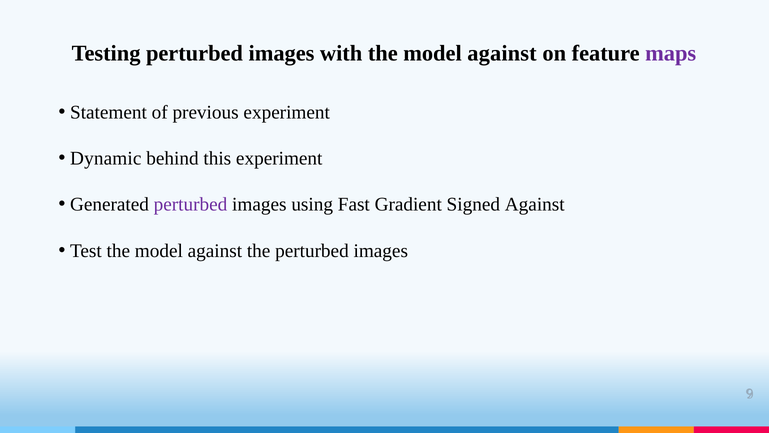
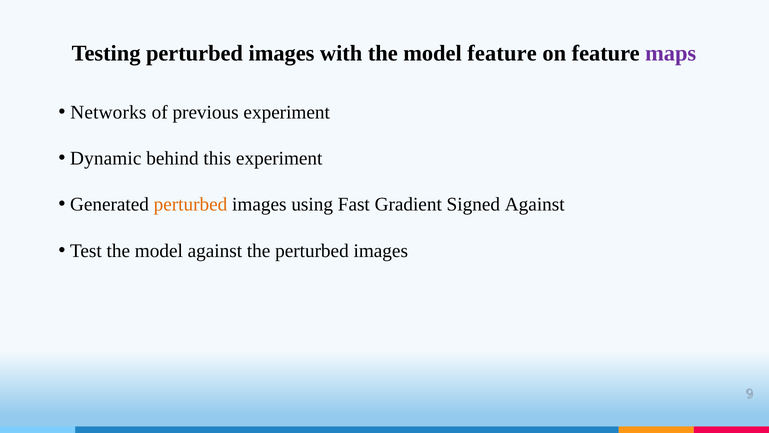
with the model against: against -> feature (502, 53)
Statement: Statement -> Networks (108, 112)
perturbed colour: purple -> orange (190, 204)
